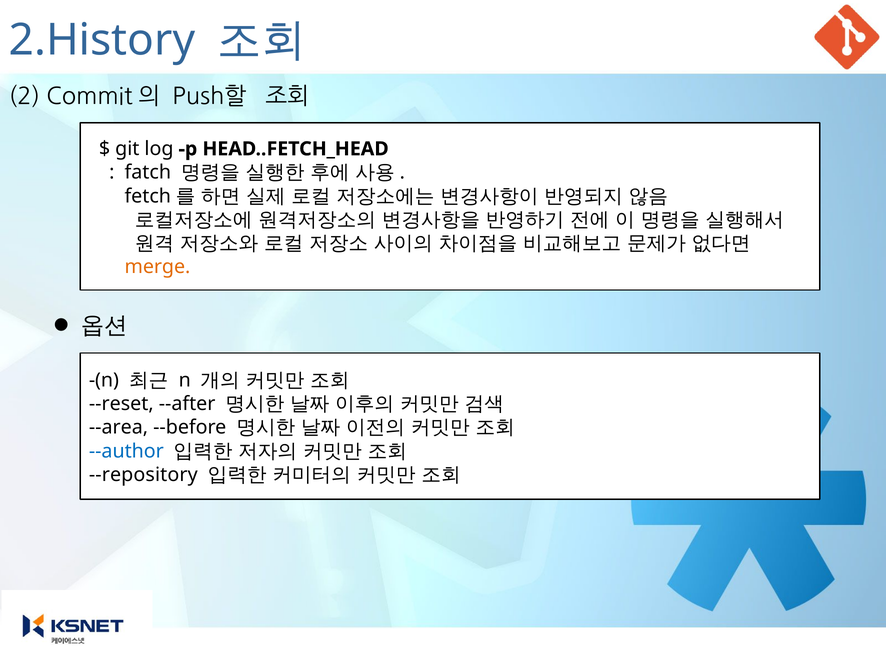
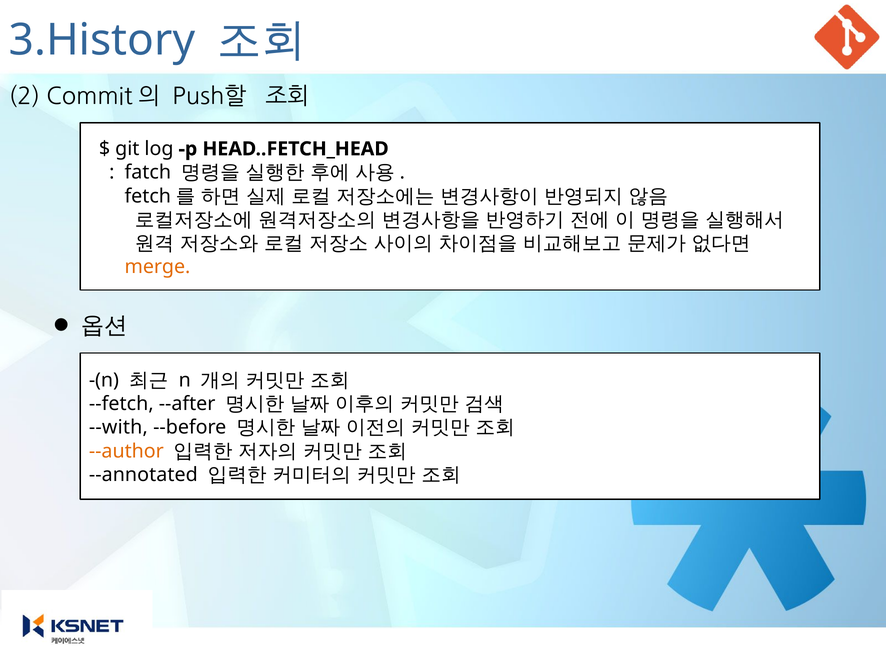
2.History: 2.History -> 3.History (102, 40)
--reset: --reset -> --fetch (121, 404)
--area: --area -> --with (118, 428)
--author colour: blue -> orange (126, 451)
--repository: --repository -> --annotated (143, 475)
